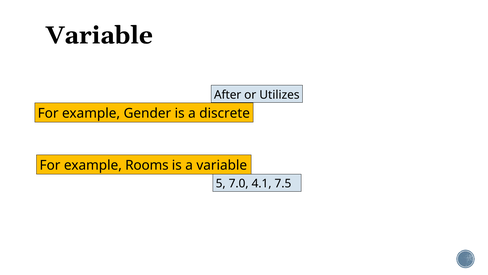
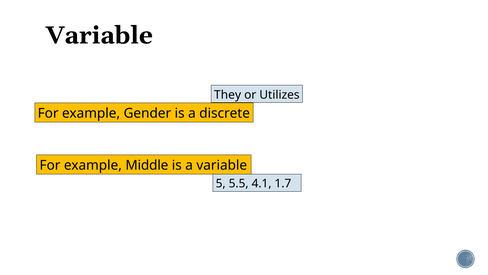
After: After -> They (228, 95)
Rooms: Rooms -> Middle (147, 165)
7.0: 7.0 -> 5.5 (239, 183)
7.5: 7.5 -> 1.7 (283, 183)
